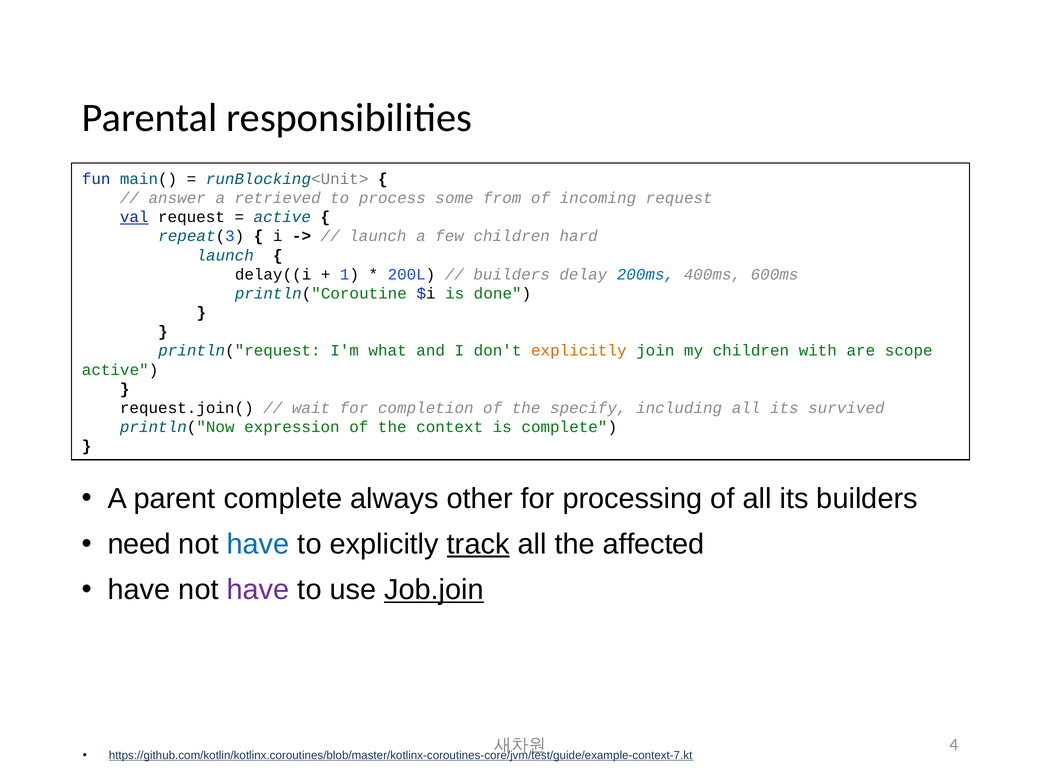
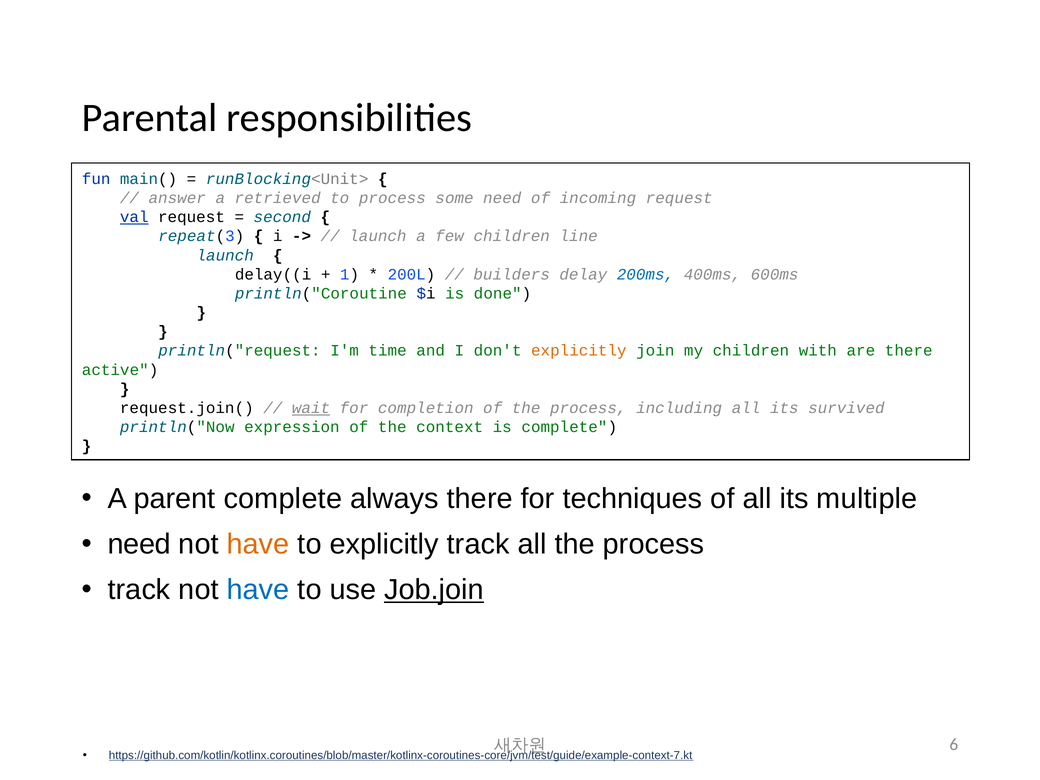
some from: from -> need (502, 198)
active: active -> second (282, 217)
hard: hard -> line (579, 236)
what: what -> time (388, 351)
are scope: scope -> there (909, 351)
wait underline: none -> present (311, 408)
of the specify: specify -> process (588, 408)
always other: other -> there (480, 498)
processing: processing -> techniques (632, 498)
its builders: builders -> multiple (867, 498)
have colour: blue -> orange (258, 544)
track underline: present -> none (478, 544)
all the affected: affected -> process (653, 544)
have: have -> track (139, 590)
have colour: purple -> blue (258, 590)
4: 4 -> 6 (954, 745)
